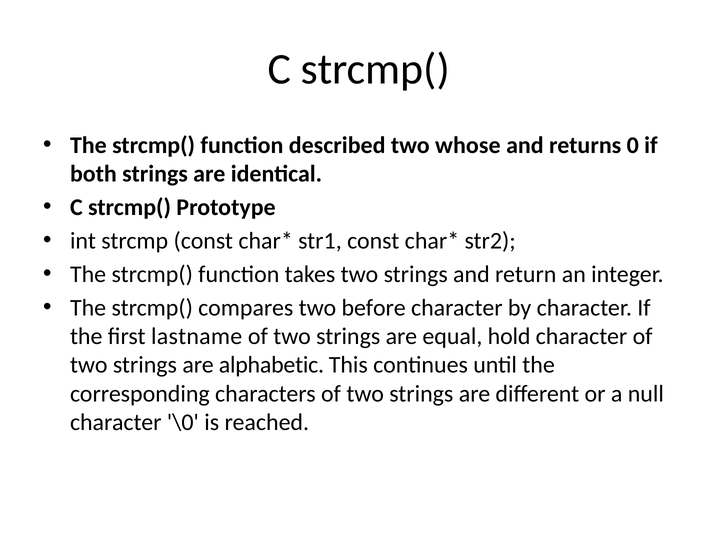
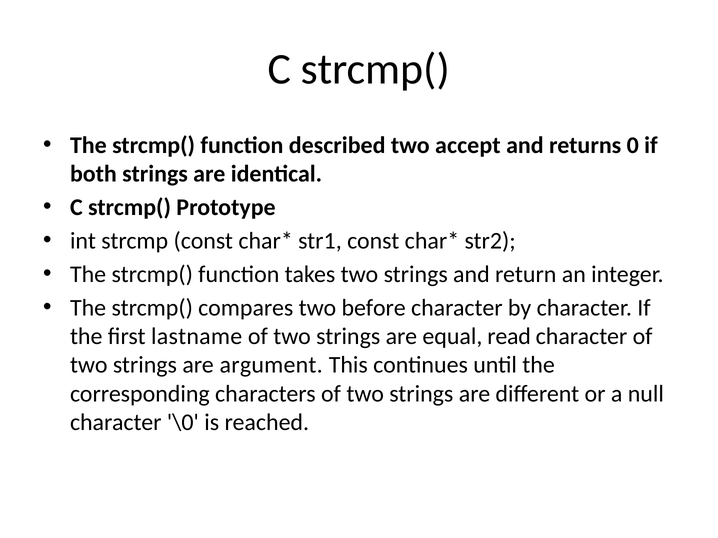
whose: whose -> accept (468, 145)
hold: hold -> read (509, 337)
alphabetic: alphabetic -> argument (271, 365)
